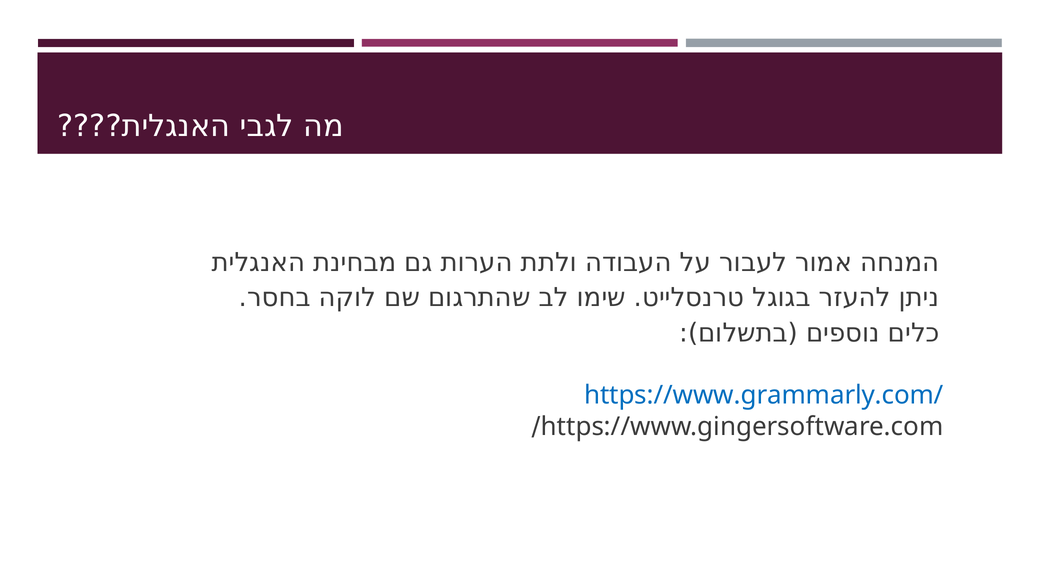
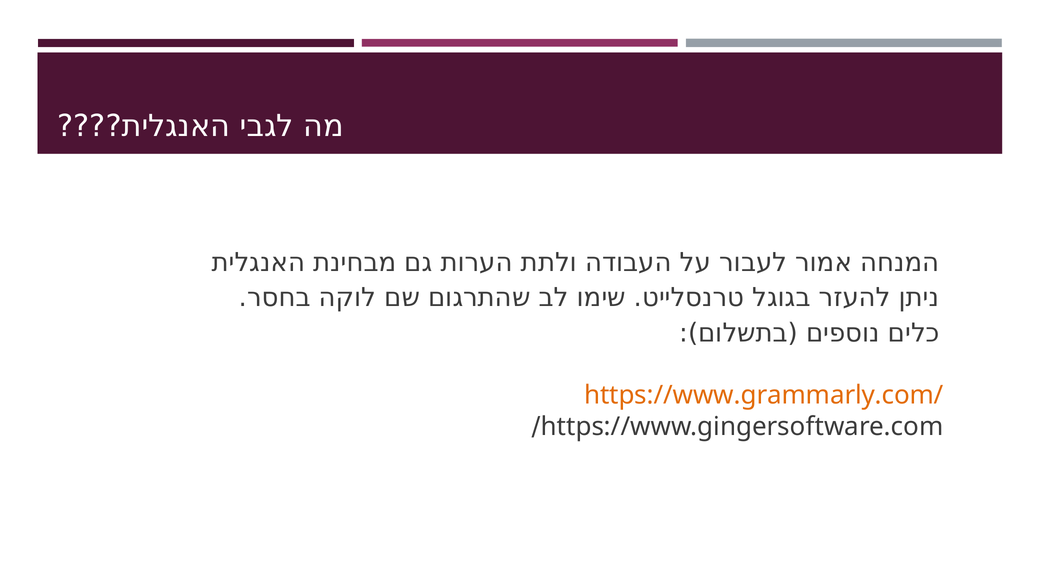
https://www.grammarly.com/ colour: blue -> orange (764, 395)
